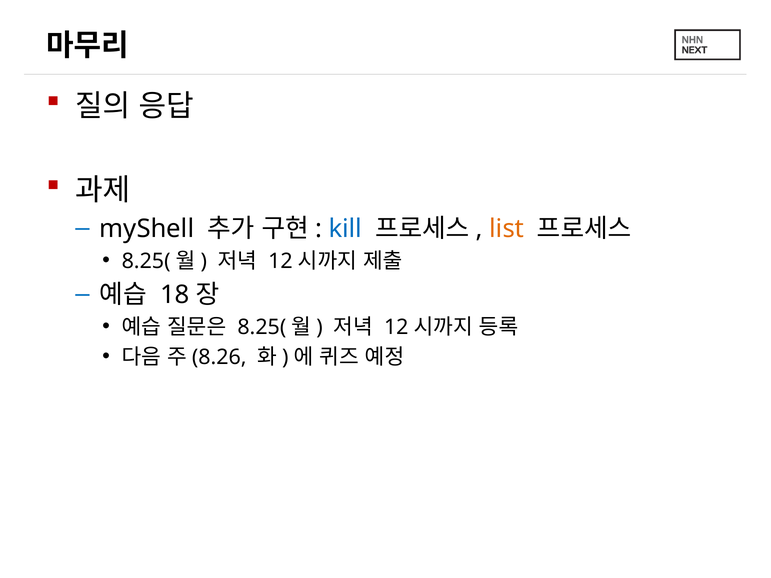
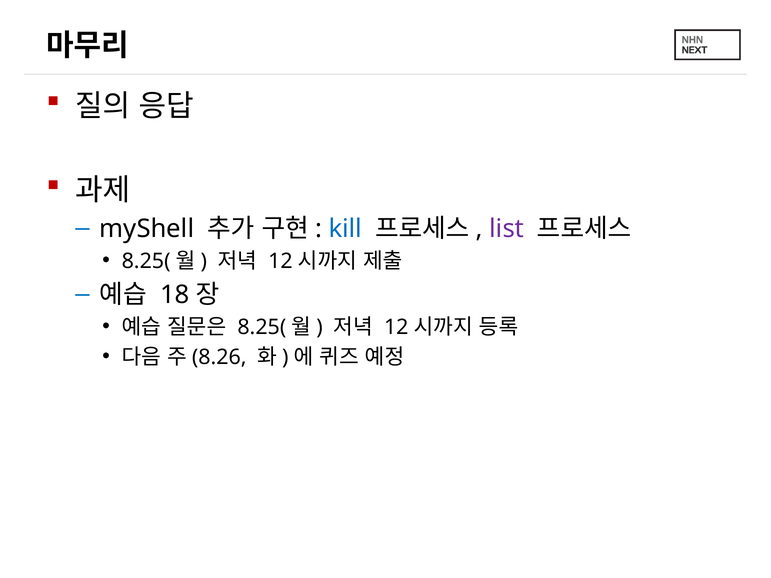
list colour: orange -> purple (507, 229)
